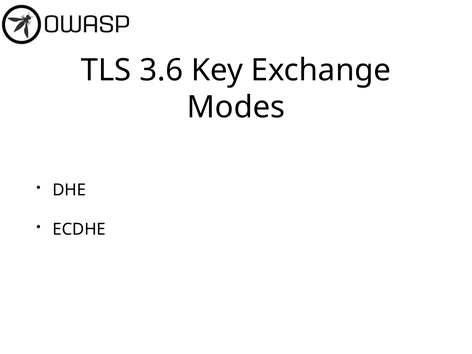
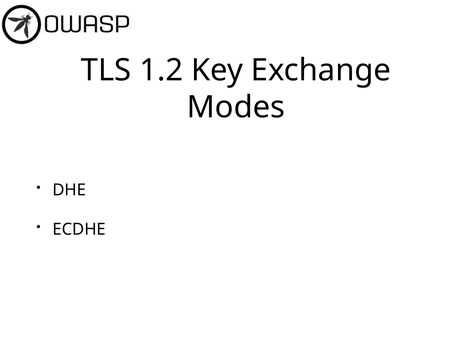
3.6: 3.6 -> 1.2 (161, 70)
